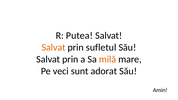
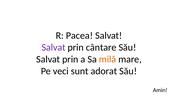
Putea: Putea -> Pacea (79, 36)
Salvat colour: orange -> purple (54, 47)
sufletul: sufletul -> cântare (101, 47)
